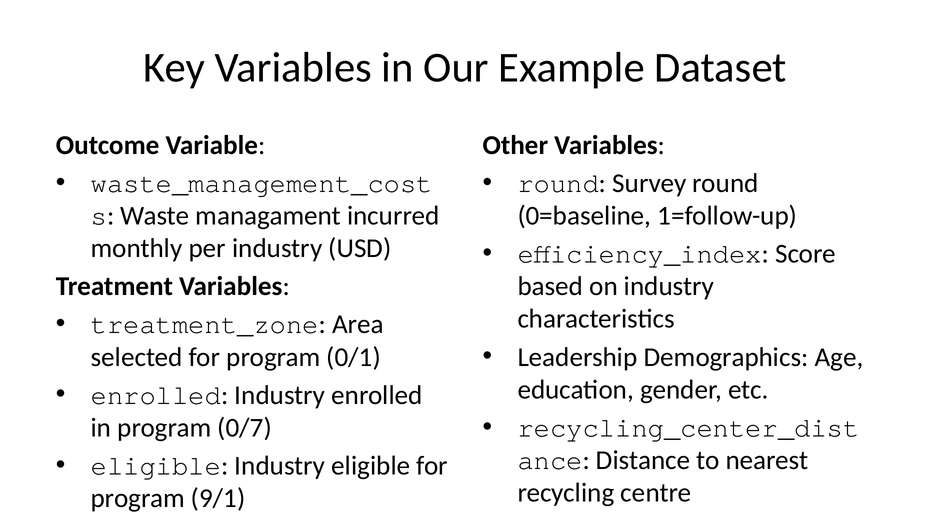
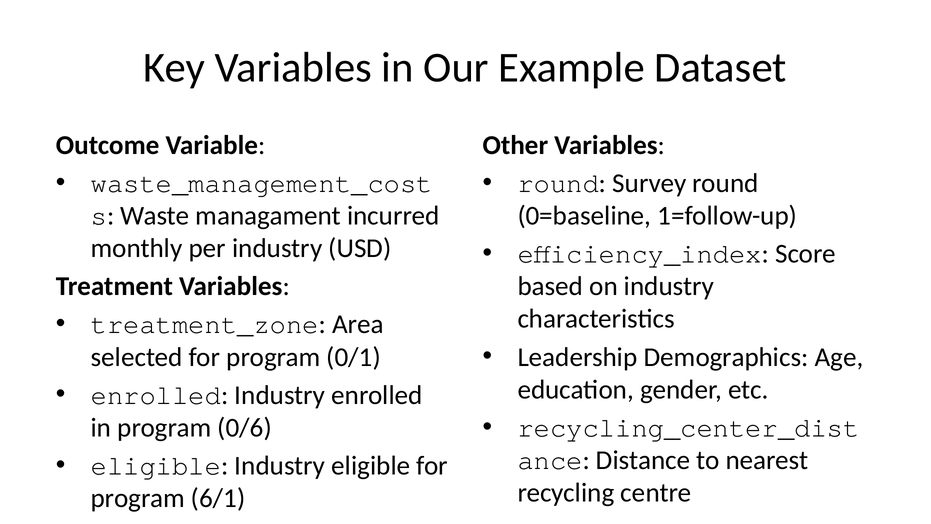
0/7: 0/7 -> 0/6 (245, 427)
9/1: 9/1 -> 6/1 (218, 498)
